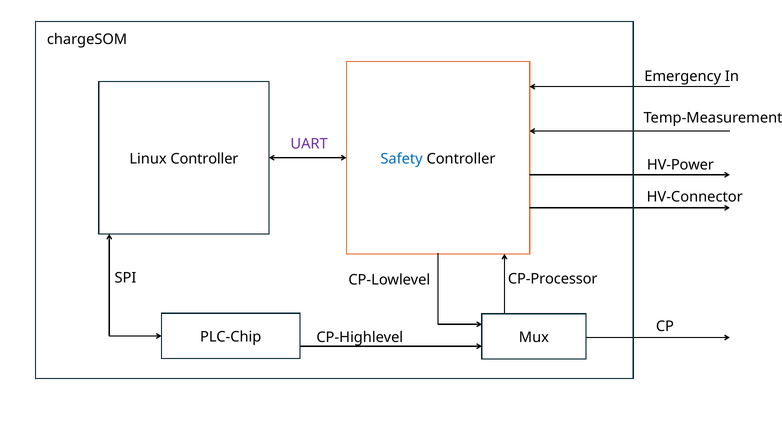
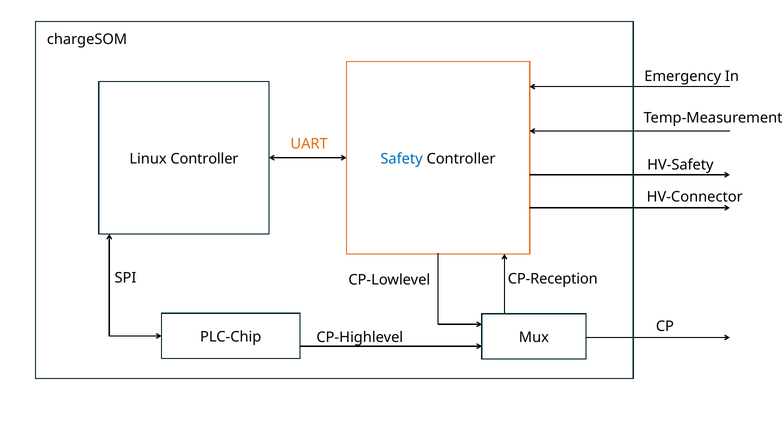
UART colour: purple -> orange (309, 144)
HV-Power: HV-Power -> HV-Safety (680, 165)
CP-Processor: CP-Processor -> CP-Reception (553, 279)
